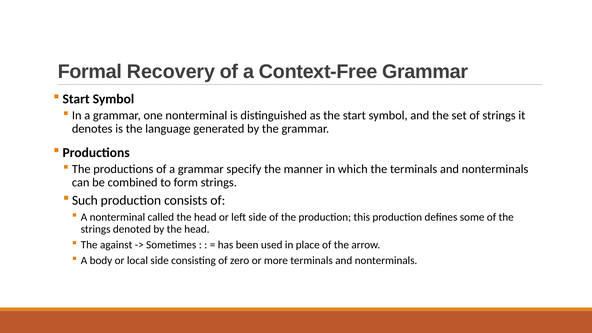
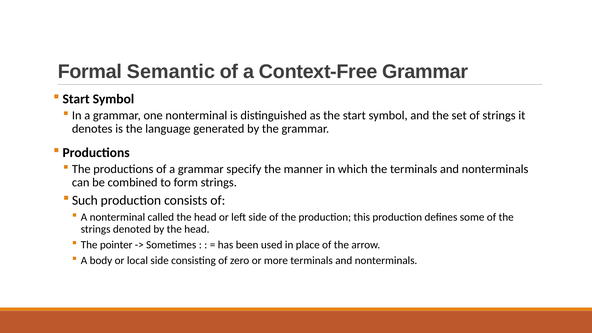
Recovery: Recovery -> Semantic (171, 72)
against: against -> pointer (116, 245)
